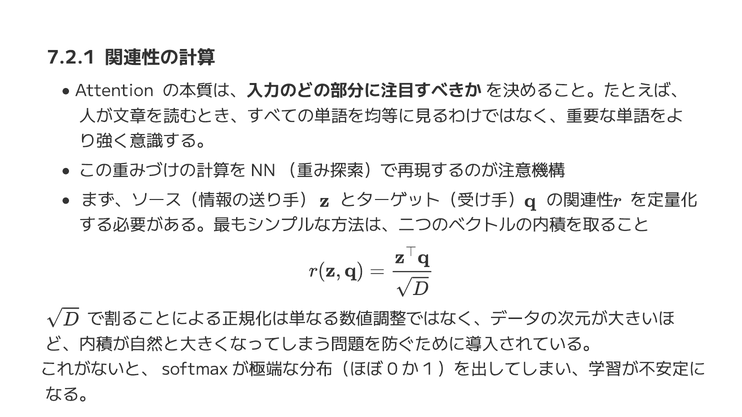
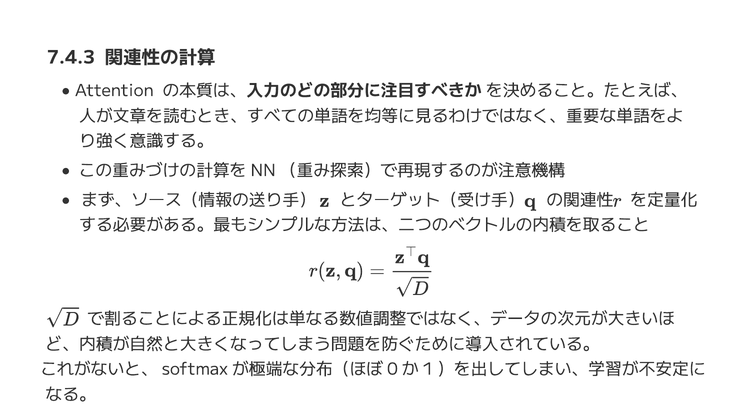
7.2.1: 7.2.1 -> 7.4.3 (71, 58)
